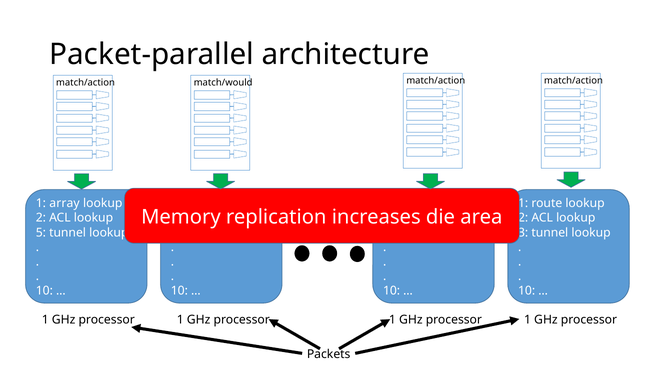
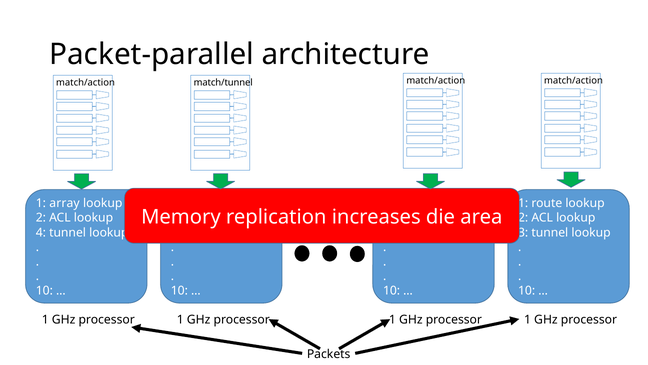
match/would: match/would -> match/tunnel (223, 83)
5: 5 -> 4 (41, 232)
